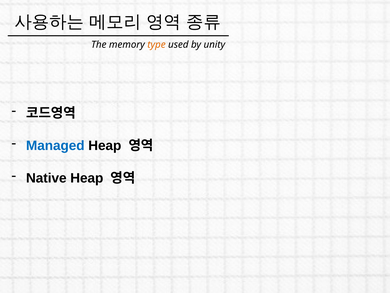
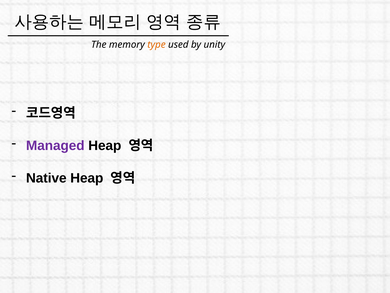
Managed colour: blue -> purple (55, 145)
